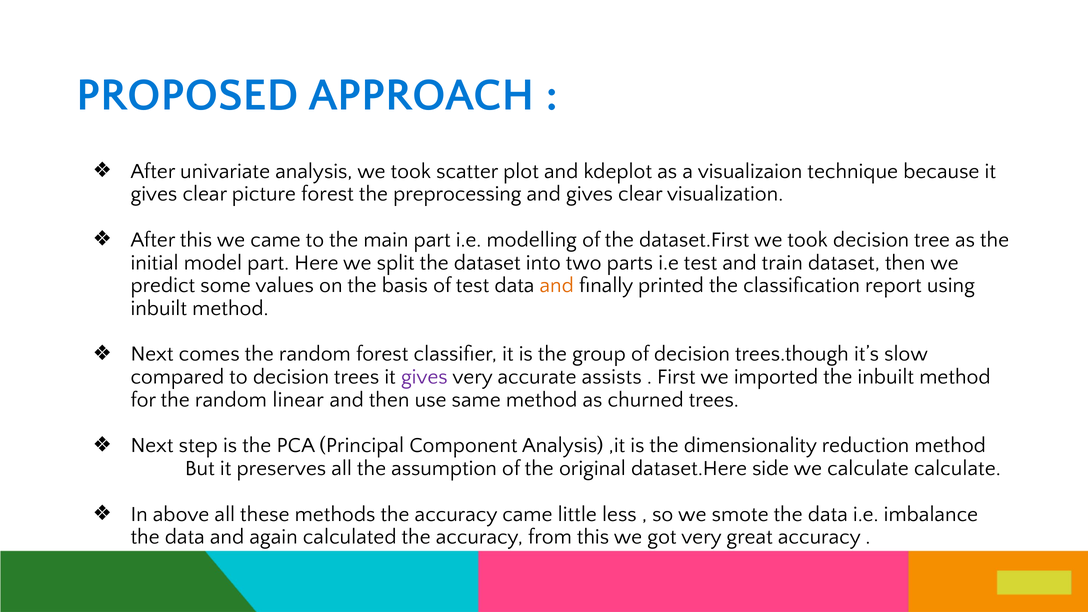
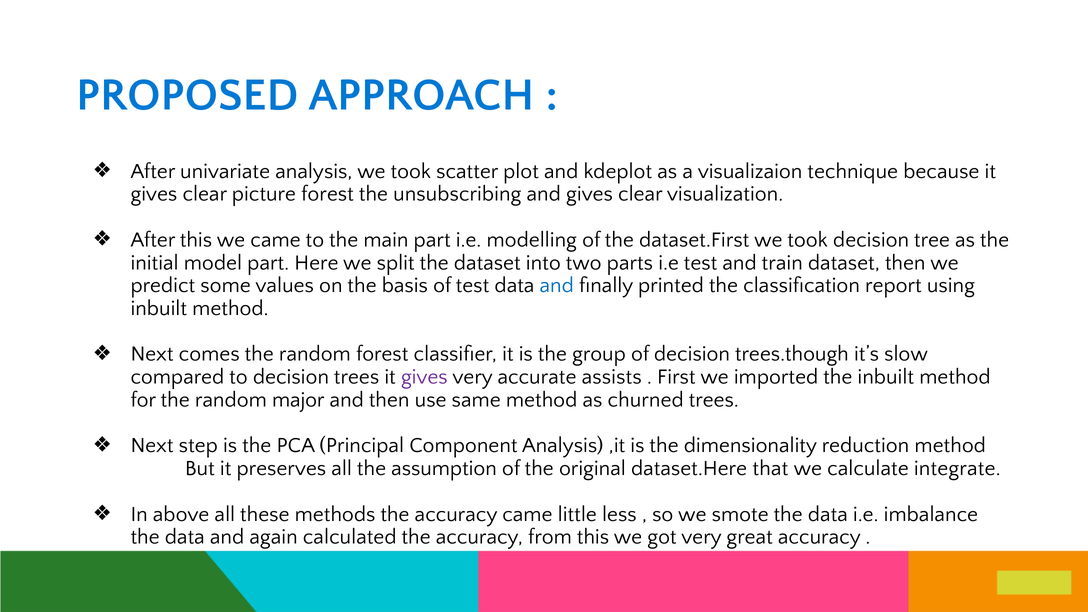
preprocessing: preprocessing -> unsubscribing (457, 194)
and colour: orange -> blue (557, 285)
linear: linear -> major (298, 400)
side: side -> that (770, 468)
calculate calculate: calculate -> integrate (957, 468)
